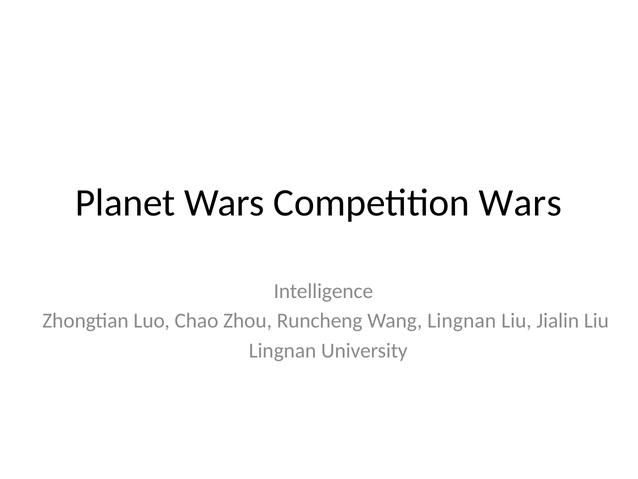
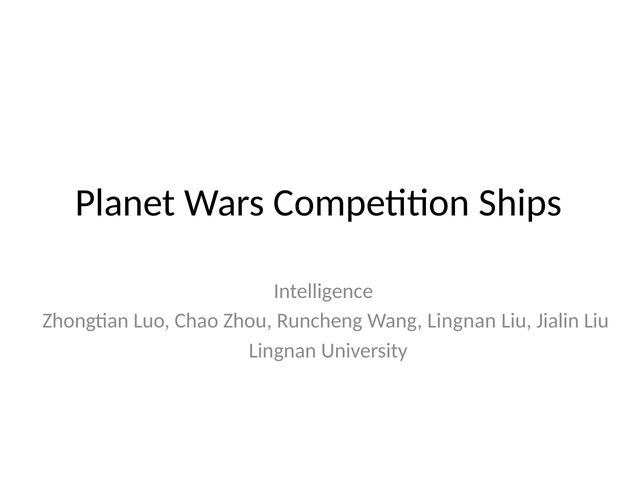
Competition Wars: Wars -> Ships (520, 203)
